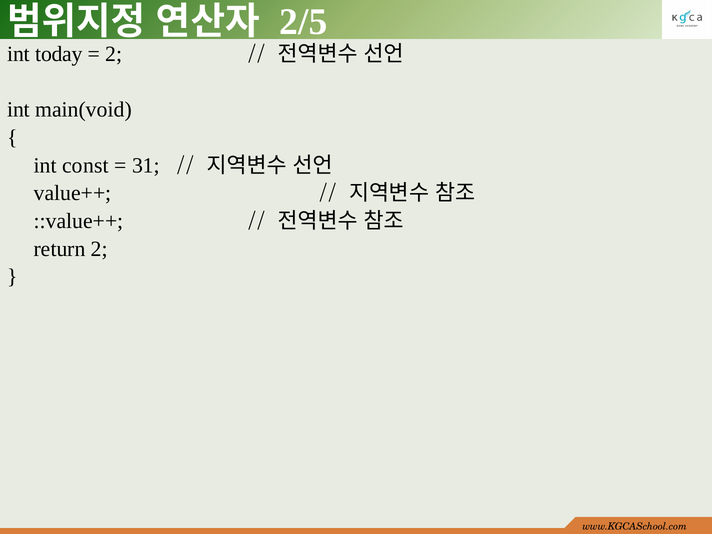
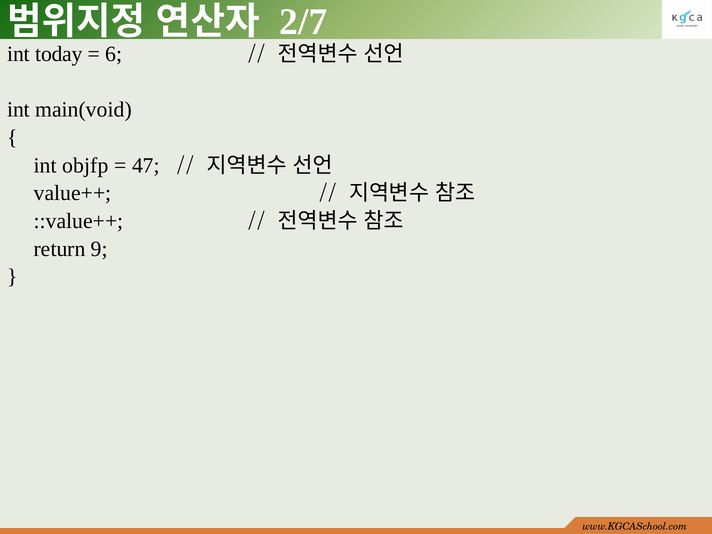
2/5: 2/5 -> 2/7 (303, 22)
2: 2 -> 6 (114, 54)
const: const -> objfp (85, 165)
31: 31 -> 47 (146, 165)
return 2: 2 -> 9 (99, 249)
